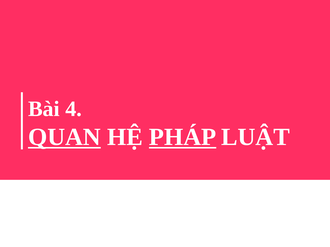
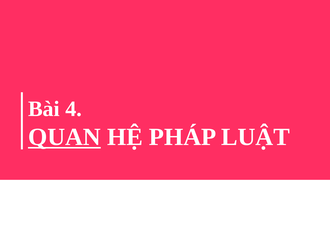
PHÁP underline: present -> none (183, 137)
